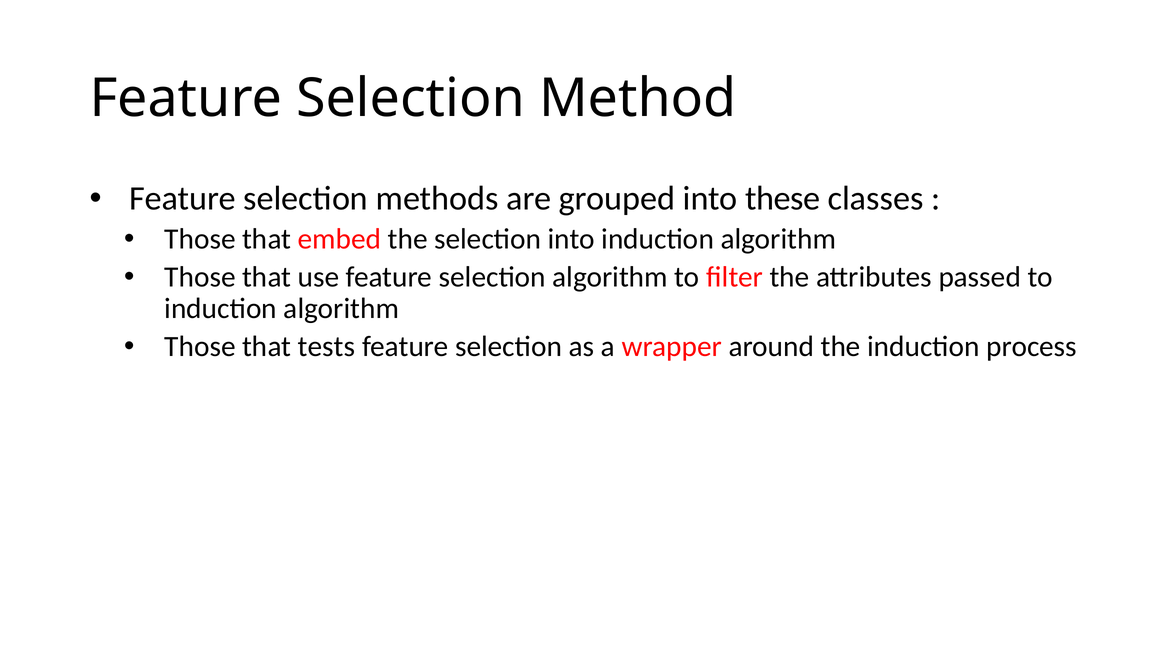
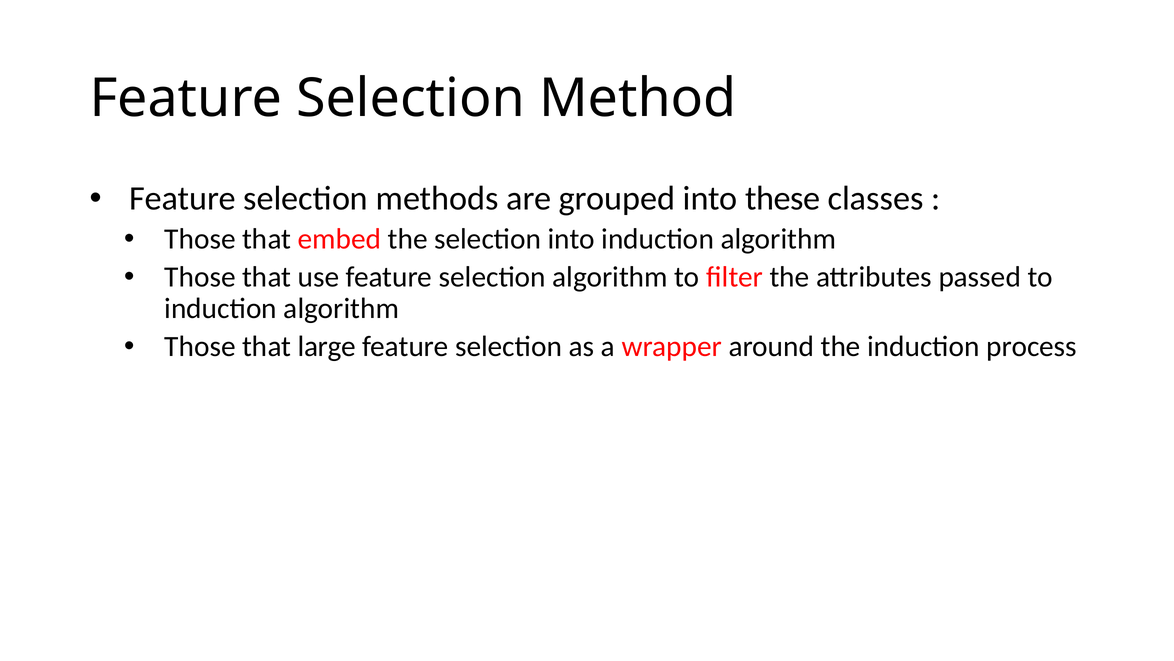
tests: tests -> large (327, 346)
